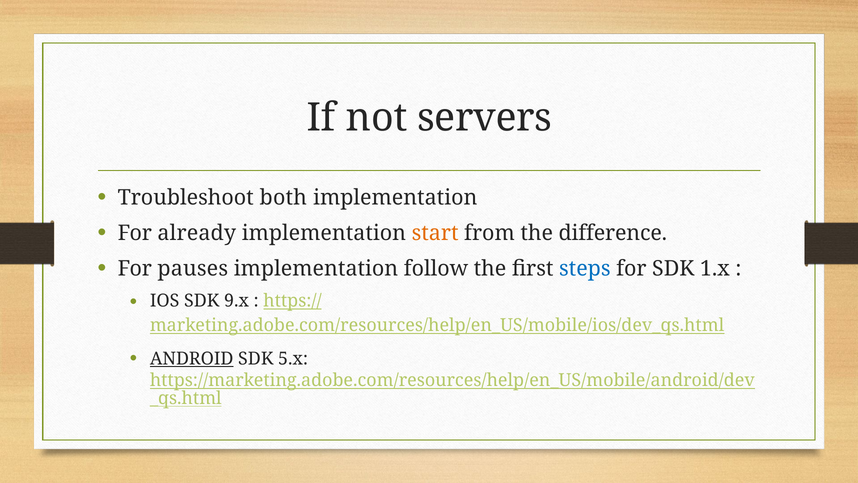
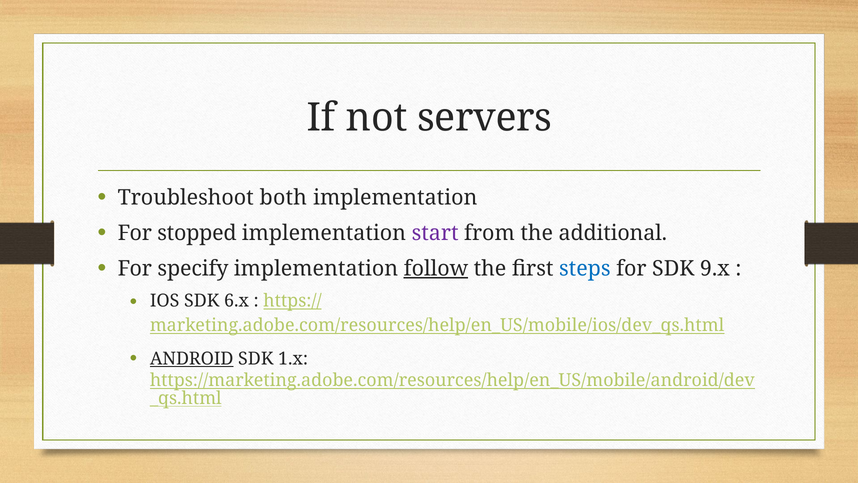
already: already -> stopped (197, 233)
start colour: orange -> purple (435, 233)
difference: difference -> additional (613, 233)
pauses: pauses -> specify (193, 268)
follow underline: none -> present (436, 268)
1.x: 1.x -> 9.x (715, 268)
9.x: 9.x -> 6.x (236, 301)
5.x: 5.x -> 1.x (293, 358)
